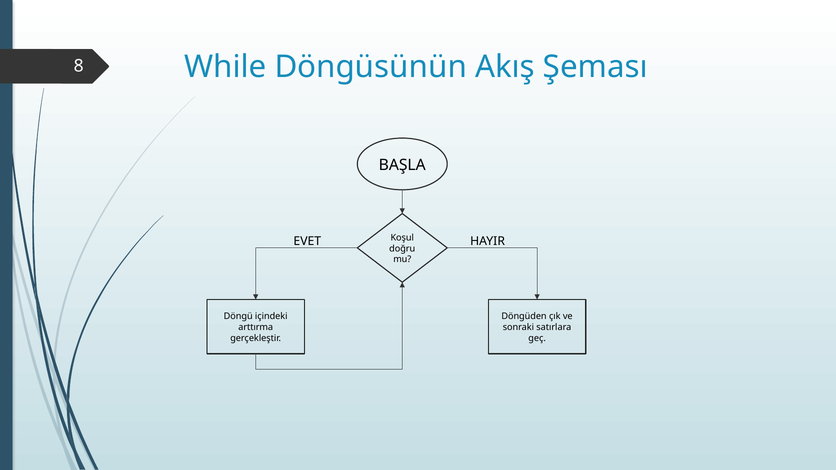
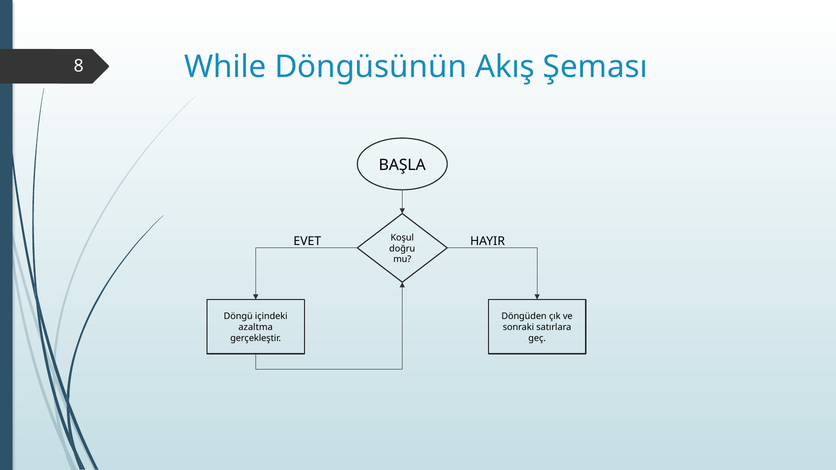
arttırma: arttırma -> azaltma (256, 327)
